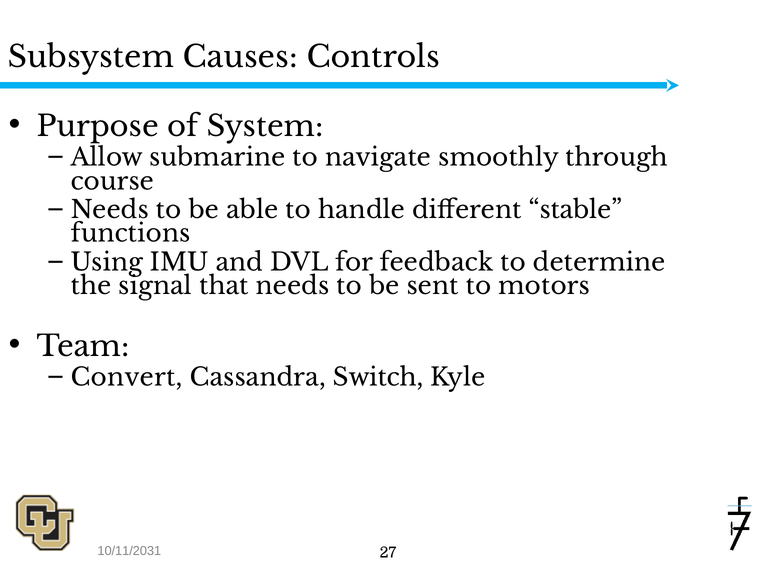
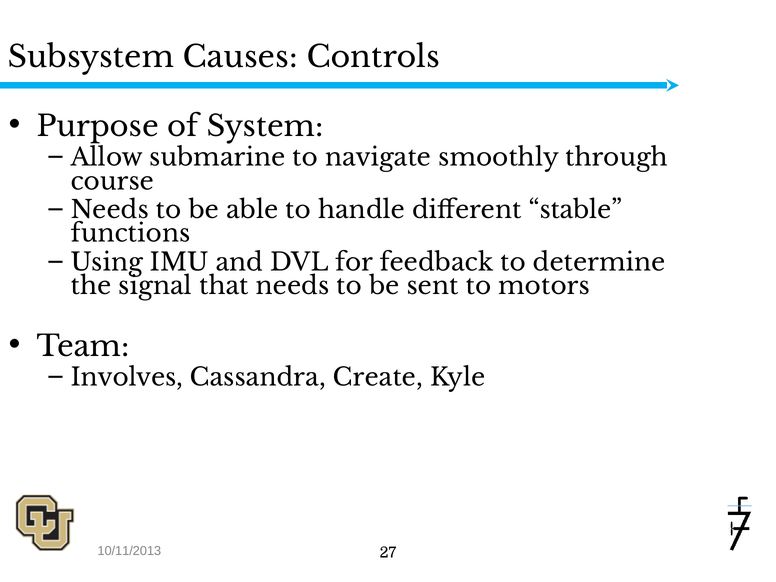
Convert: Convert -> Involves (127, 378)
Switch: Switch -> Create (378, 378)
10/11/2031: 10/11/2031 -> 10/11/2013 (129, 551)
